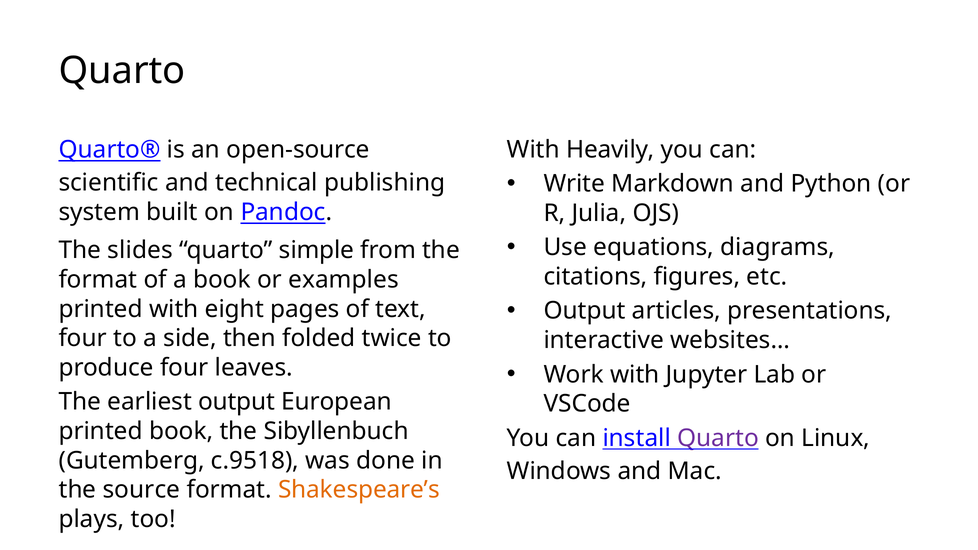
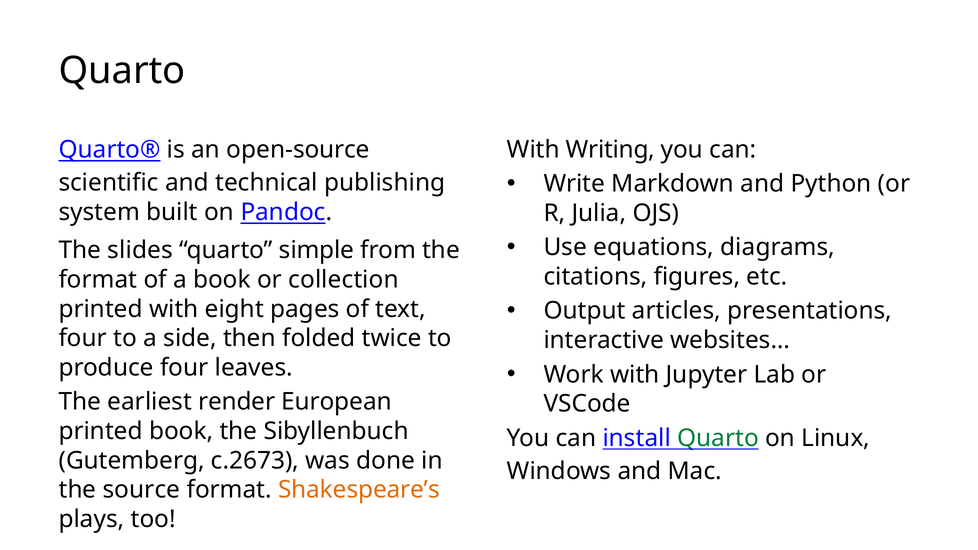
Heavily: Heavily -> Writing (610, 150)
examples: examples -> collection (344, 280)
earliest output: output -> render (237, 402)
Quarto colour: purple -> green (718, 438)
c.9518: c.9518 -> c.2673 (255, 461)
